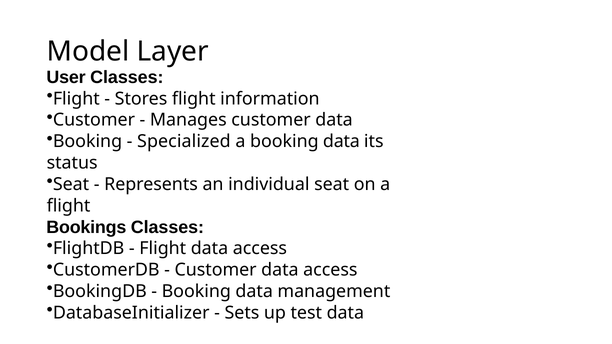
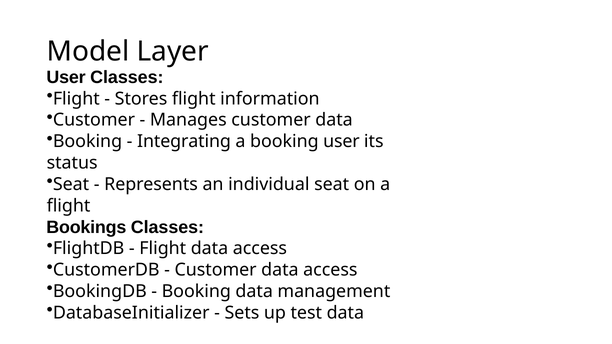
Specialized: Specialized -> Integrating (184, 142)
a booking data: data -> user (341, 142)
